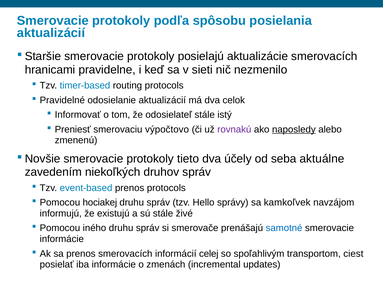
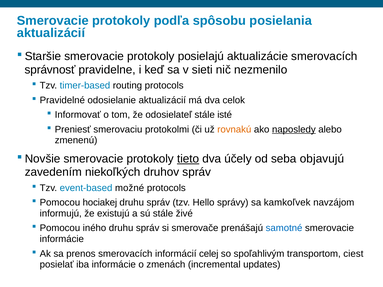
hranicami: hranicami -> správnosť (50, 70)
istý: istý -> isté (225, 115)
výpočtovo: výpočtovo -> protokolmi (167, 129)
rovnakú colour: purple -> orange (234, 129)
tieto underline: none -> present (188, 159)
aktuálne: aktuálne -> objavujú (322, 159)
event-based prenos: prenos -> možné (130, 188)
